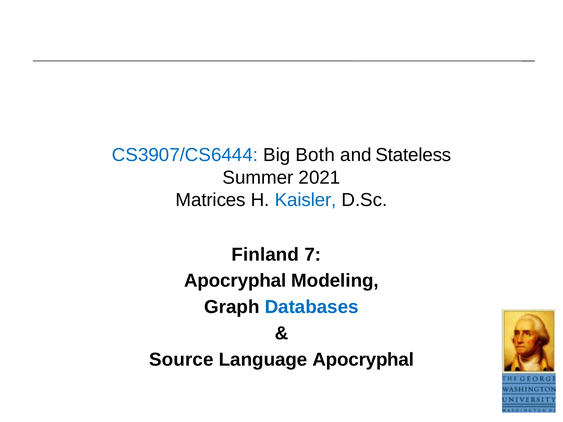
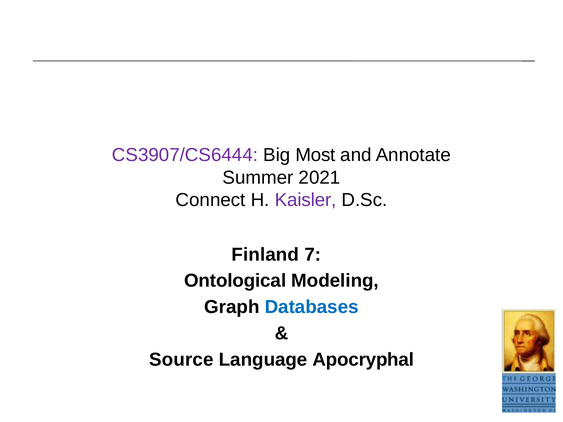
CS3907/CS6444 colour: blue -> purple (185, 155)
Both: Both -> Most (315, 155)
Stateless: Stateless -> Annotate (413, 155)
Matrices: Matrices -> Connect (211, 200)
Kaisler colour: blue -> purple (306, 200)
Apocryphal: Apocryphal -> Ontological (235, 281)
